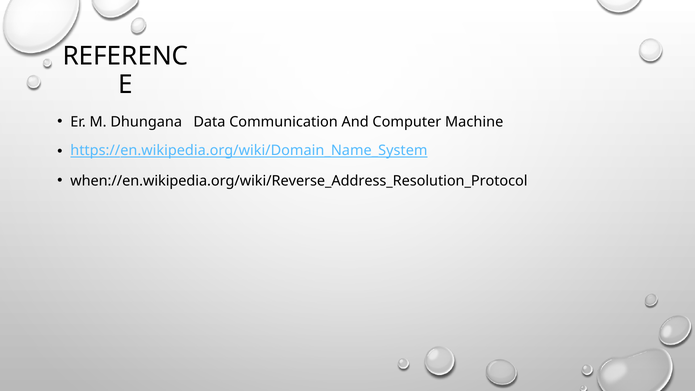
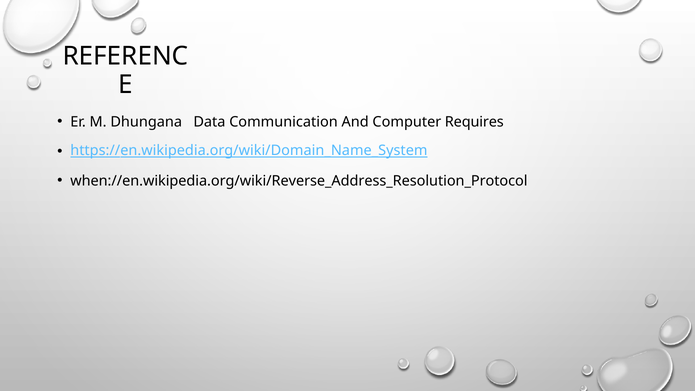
Machine: Machine -> Requires (474, 122)
